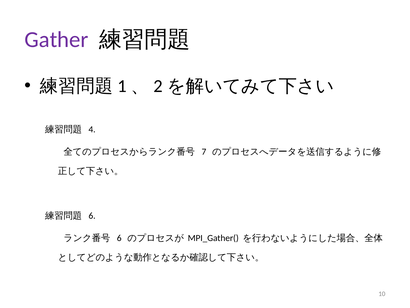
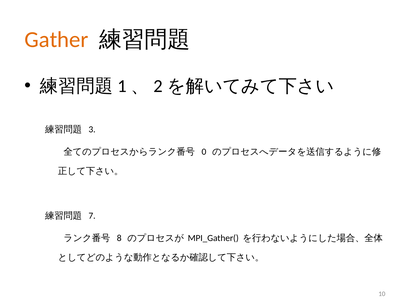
Gather colour: purple -> orange (57, 40)
4: 4 -> 3 (92, 129)
7: 7 -> 0 (204, 152)
6: 6 -> 7 (92, 216)
6: 6 -> 8 (119, 238)
